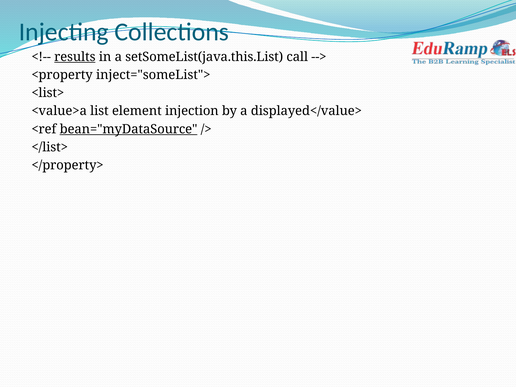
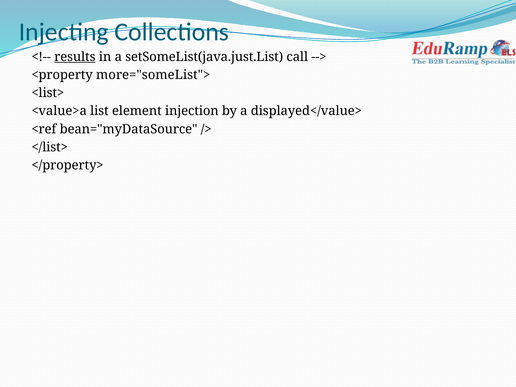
setSomeList(java.this.List: setSomeList(java.this.List -> setSomeList(java.just.List (204, 57)
inject="someList">: inject="someList"> -> more="someList"> (153, 75)
bean="myDataSource underline: present -> none (129, 129)
